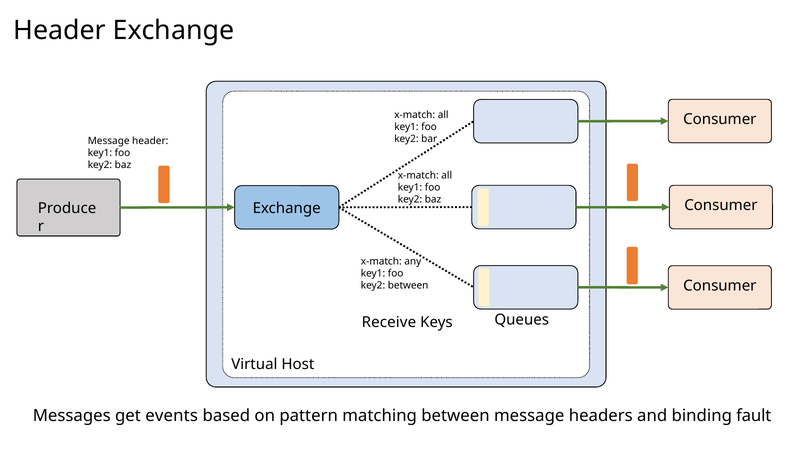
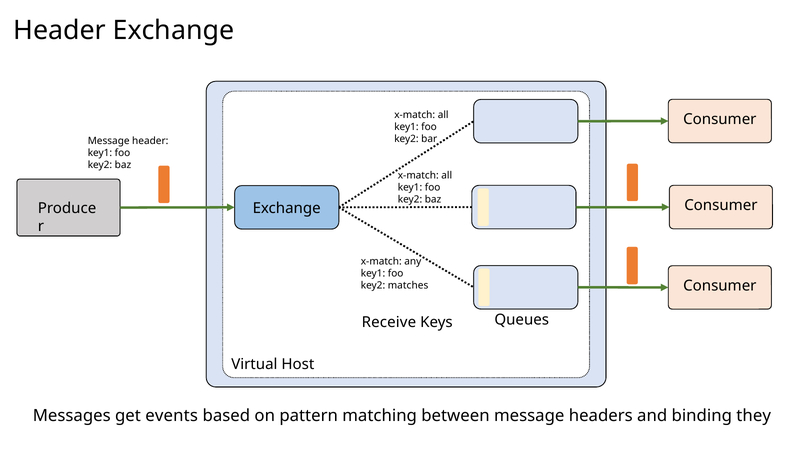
key2 between: between -> matches (408, 286)
fault: fault -> they (754, 416)
